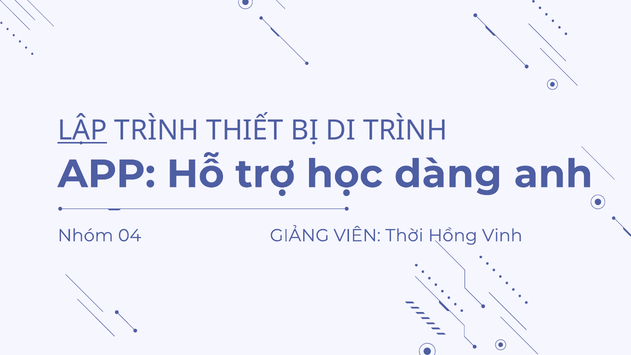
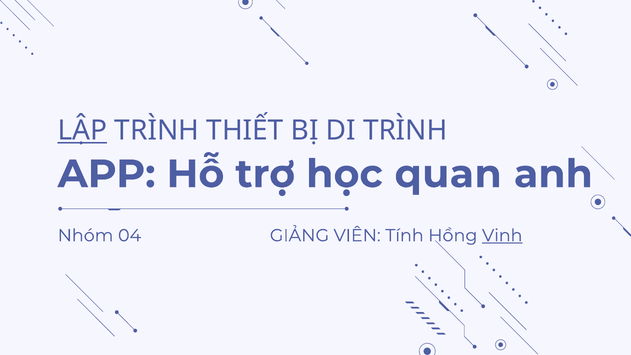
dàng: dàng -> quan (448, 174)
Thời: Thời -> Tính (404, 235)
Vinh underline: none -> present (502, 235)
